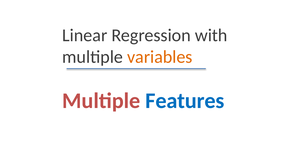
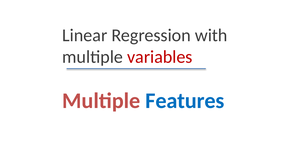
variables colour: orange -> red (160, 57)
